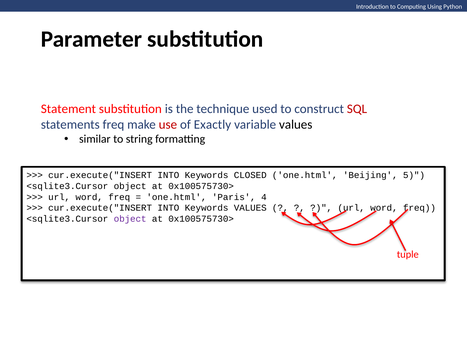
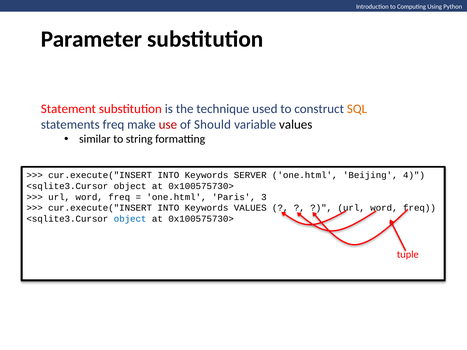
SQL colour: red -> orange (357, 109)
Exactly: Exactly -> Should (212, 125)
CLOSED: CLOSED -> SERVER (250, 175)
5: 5 -> 4 (414, 175)
4: 4 -> 3 (264, 197)
object colour: purple -> blue (130, 219)
